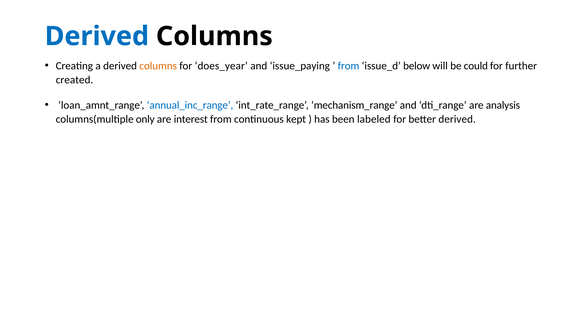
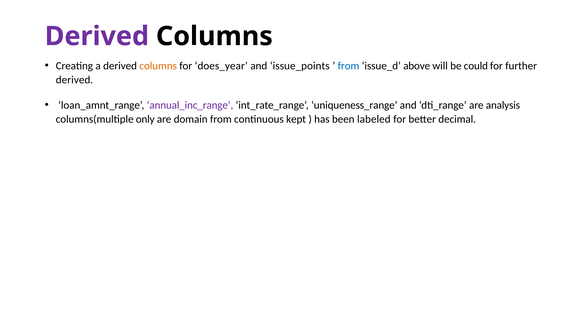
Derived colour: blue -> purple (97, 36)
issue_paying: issue_paying -> issue_points (300, 66)
below: below -> above (417, 66)
created: created -> derived (75, 80)
annual_inc_range colour: blue -> purple (190, 105)
mechanism_range: mechanism_range -> uniqueness_range (354, 105)
interest: interest -> domain (191, 119)
better derived: derived -> decimal (457, 119)
